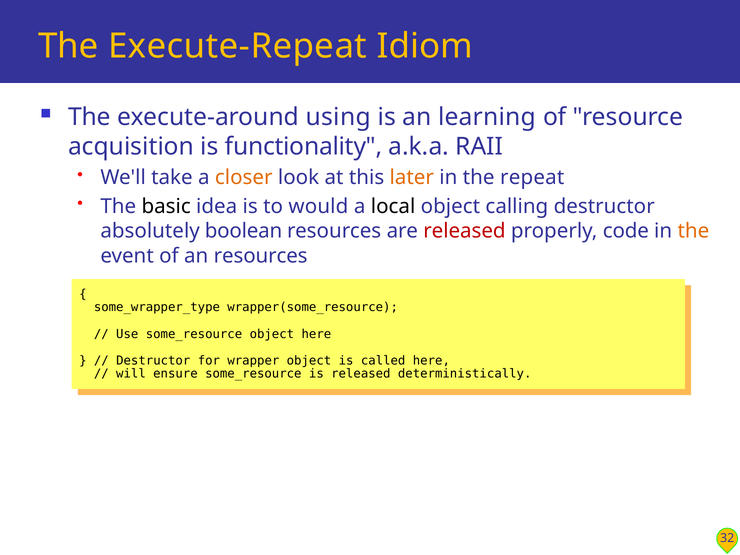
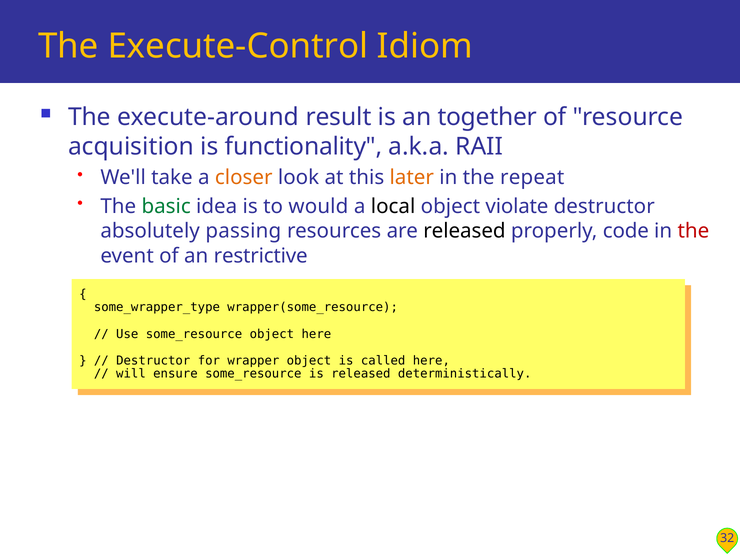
Execute-Repeat: Execute-Repeat -> Execute-Control (238, 46)
using: using -> result (339, 117)
learning: learning -> together (487, 117)
basic colour: black -> green (166, 206)
calling: calling -> violate (517, 206)
boolean: boolean -> passing (243, 231)
released colour: red -> black (464, 231)
the colour: orange -> red (693, 231)
an resources: resources -> restrictive (261, 256)
